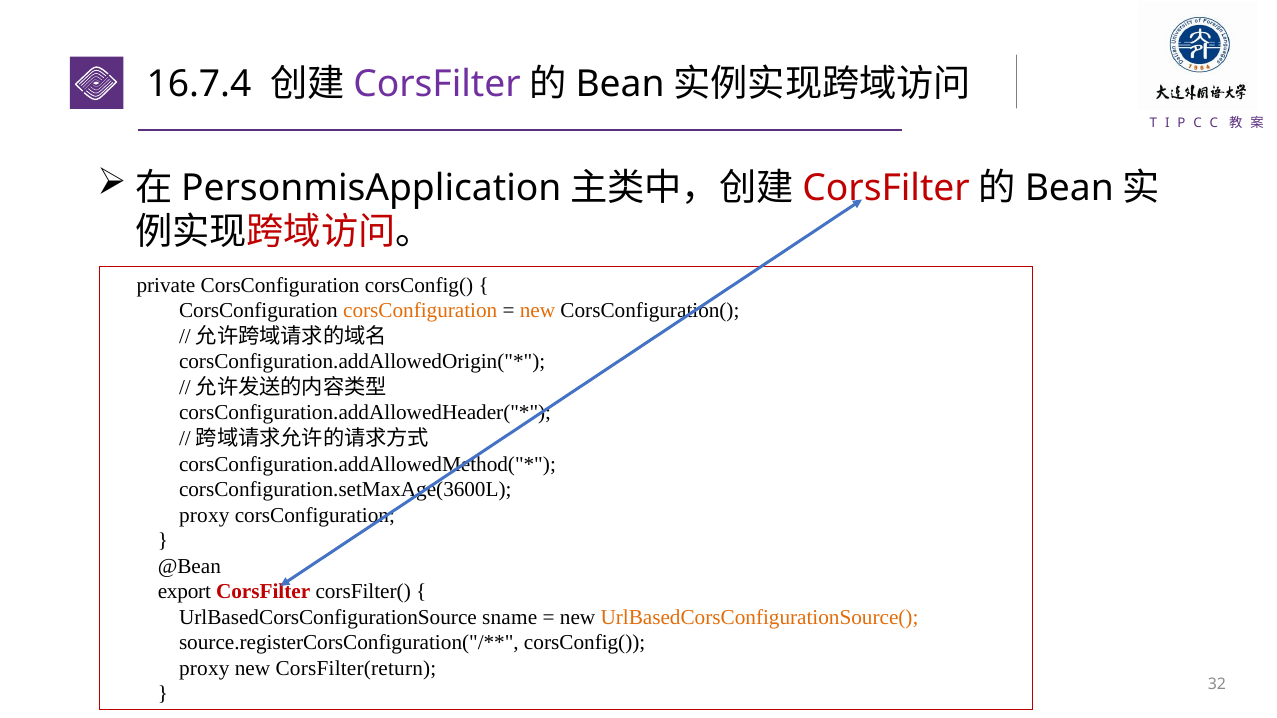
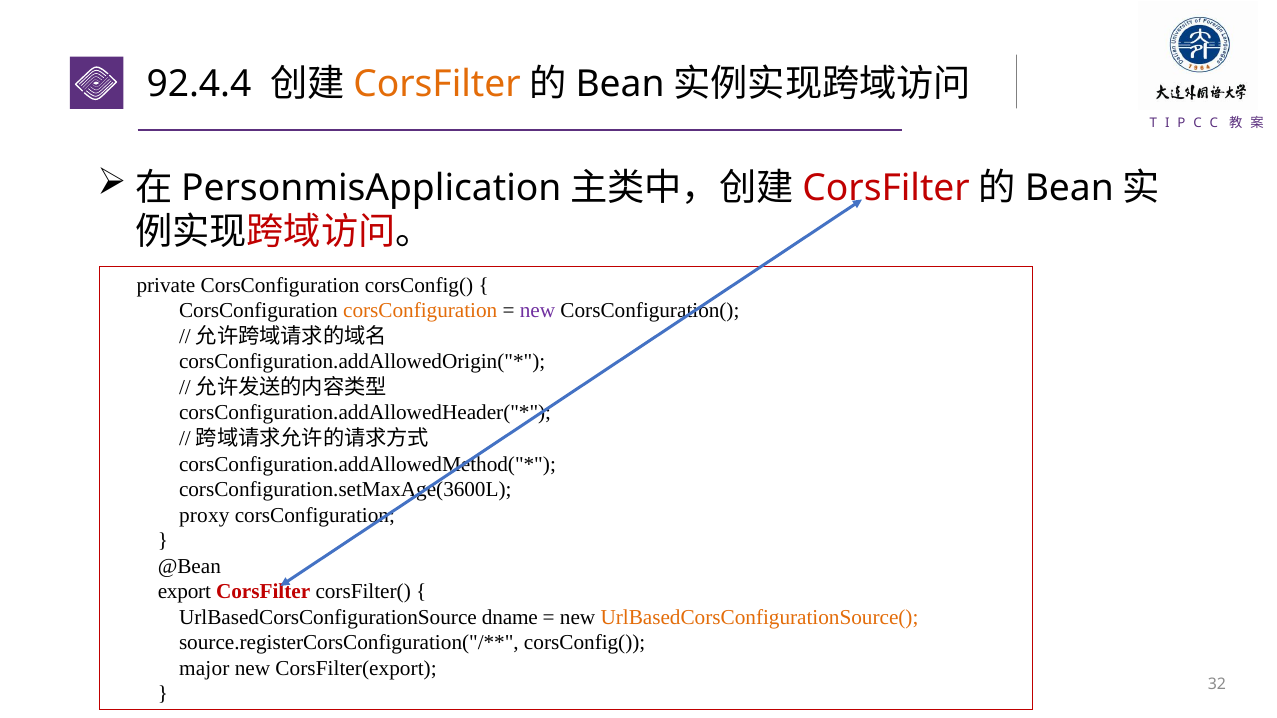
16.7.4: 16.7.4 -> 92.4.4 (199, 84)
CorsFilter colour: purple -> orange (437, 84)
new colour: orange -> purple (538, 311)
sname: sname -> dname (510, 617)
proxy: proxy -> major (204, 668)
CorsFilter(return: CorsFilter(return -> CorsFilter(export (356, 668)
